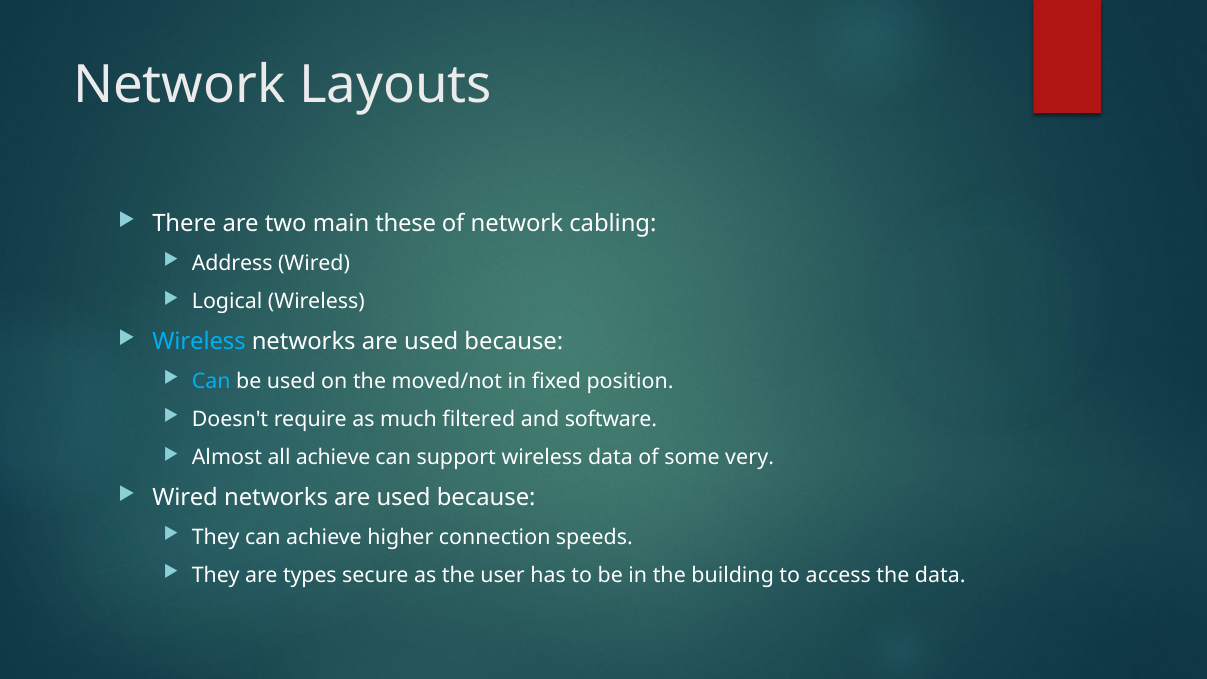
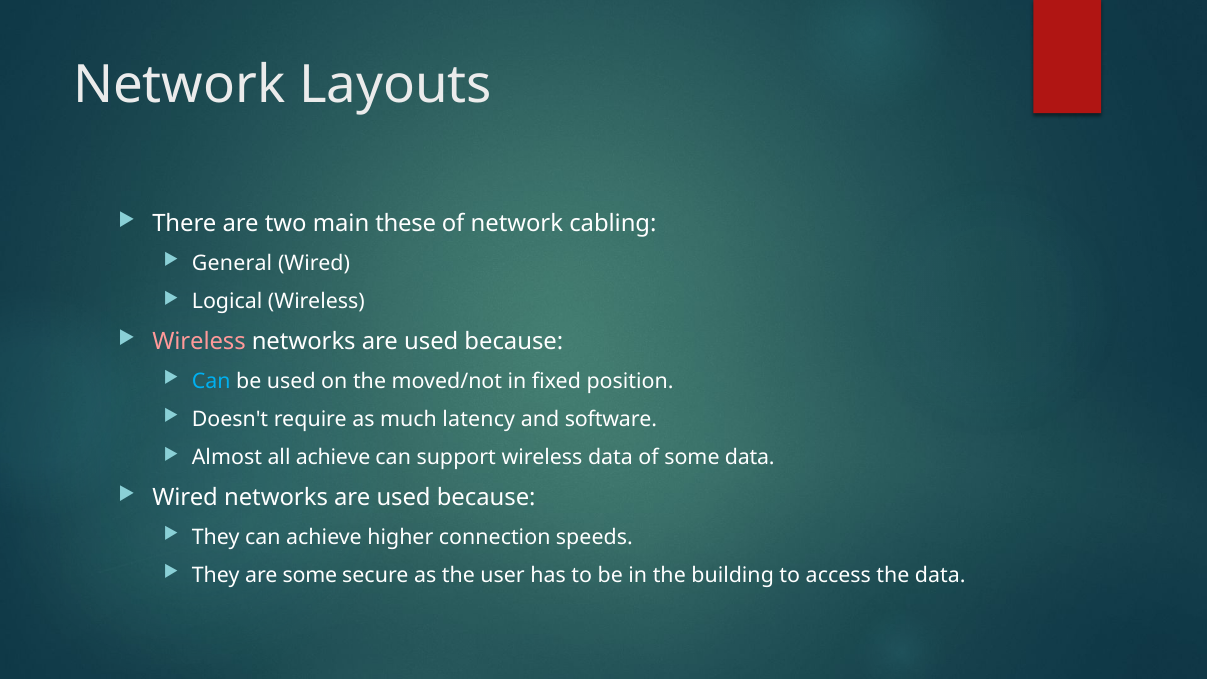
Address: Address -> General (232, 263)
Wireless colour: light blue -> pink (199, 341)
filtered: filtered -> latency (479, 419)
some very: very -> data (750, 458)
are types: types -> some (310, 575)
